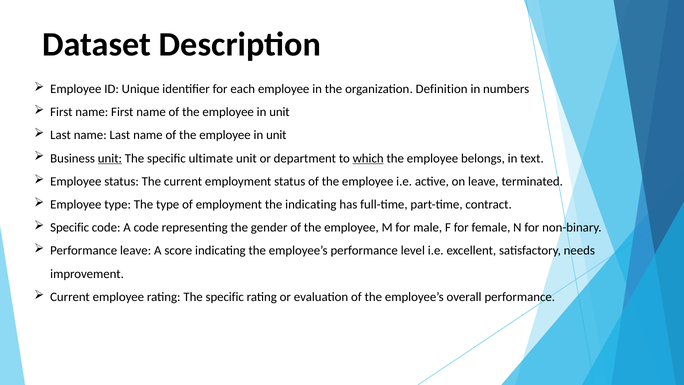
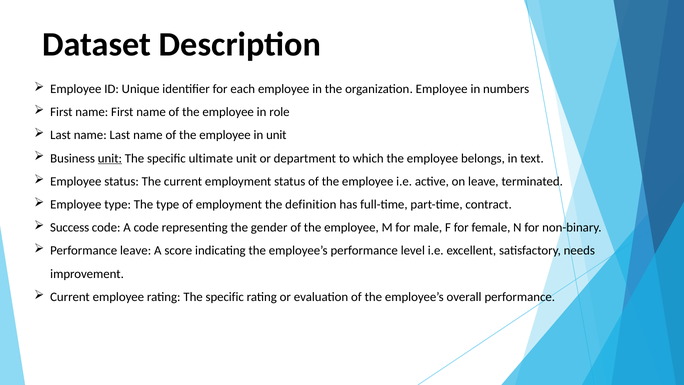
organization Definition: Definition -> Employee (442, 89)
unit: unit -> role (279, 112)
which underline: present -> none (368, 158)
the indicating: indicating -> definition (311, 204)
Specific: Specific -> Success (70, 227)
